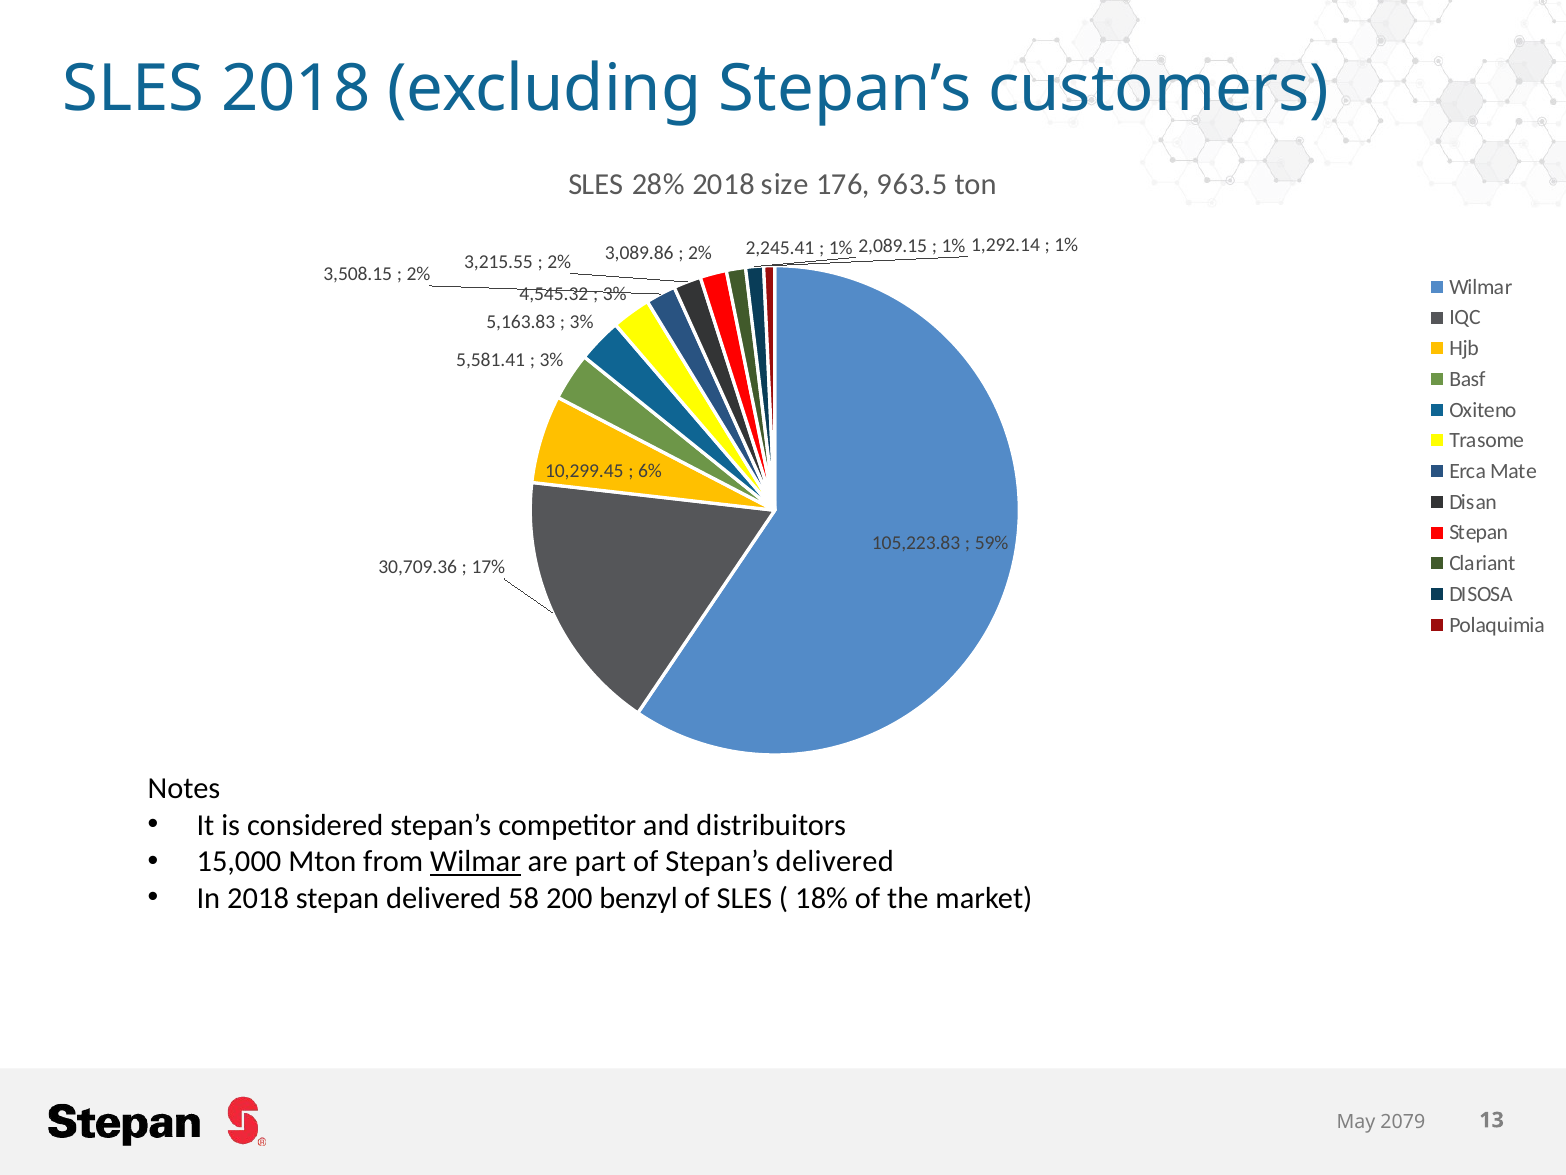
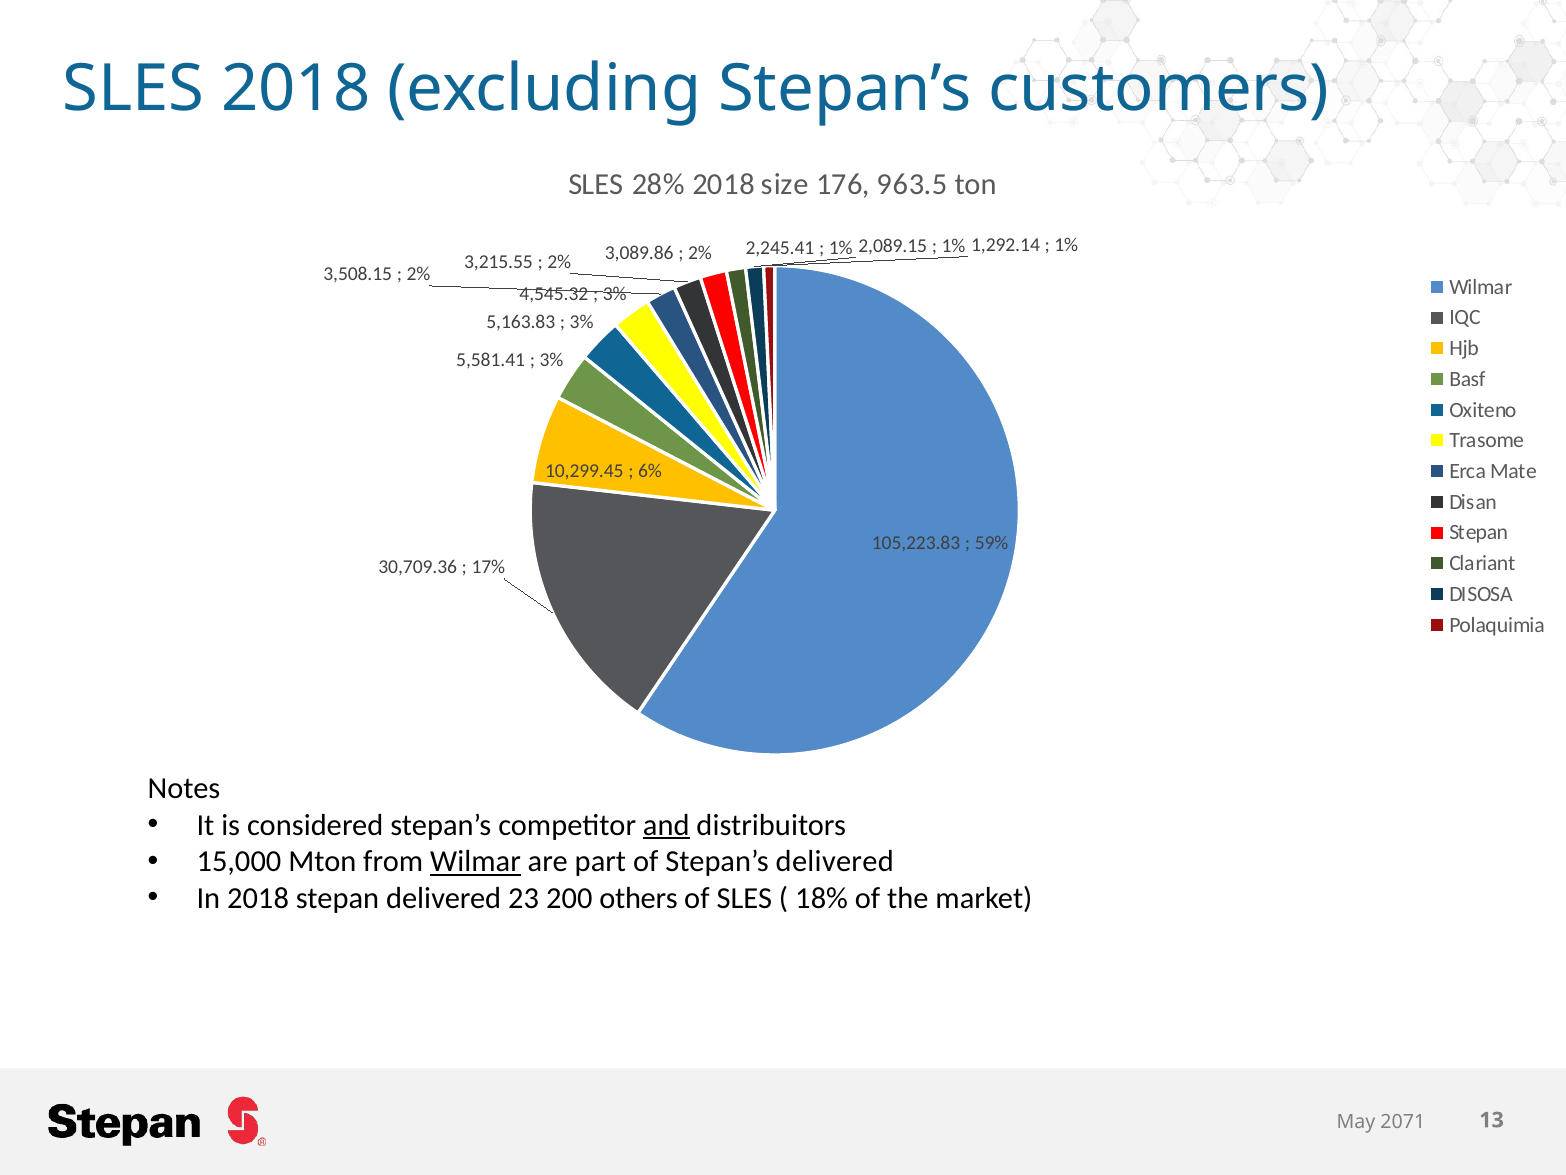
and underline: none -> present (666, 825)
58: 58 -> 23 (524, 898)
benzyl: benzyl -> others (639, 898)
2079: 2079 -> 2071 (1403, 1121)
